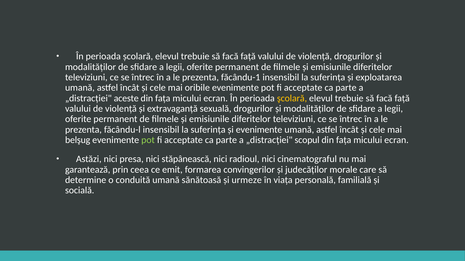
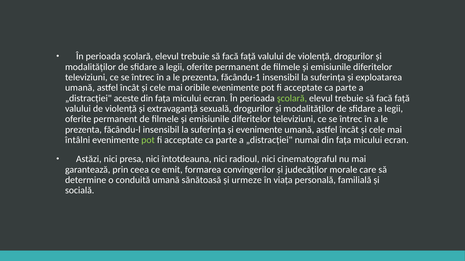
şcolară colour: yellow -> light green (292, 98)
belşug: belşug -> întâlni (78, 140)
scopul: scopul -> numai (307, 140)
stăpânească: stăpânească -> întotdeauna (187, 159)
